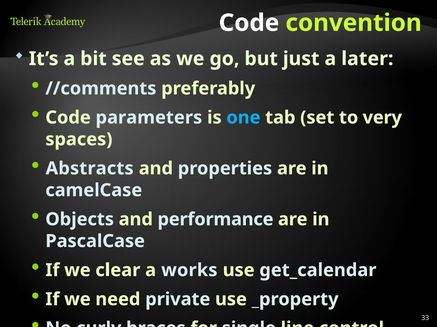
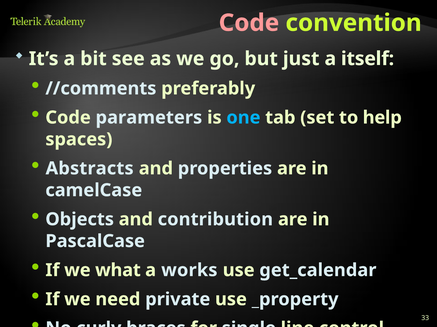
Code colour: white -> pink (249, 23)
later: later -> itself (368, 59)
very: very -> help (382, 118)
performance: performance -> contribution (215, 220)
clear: clear -> what (118, 271)
